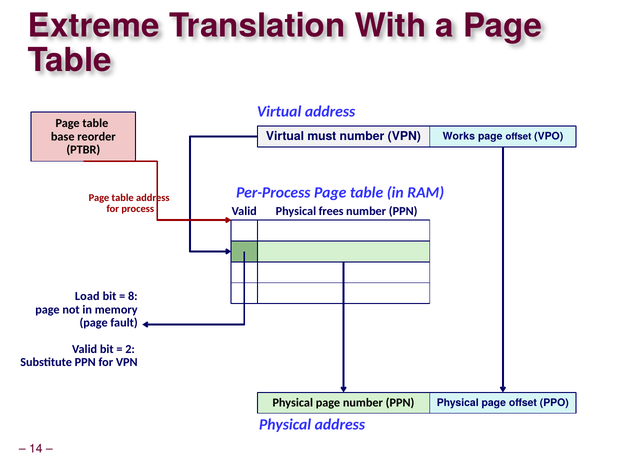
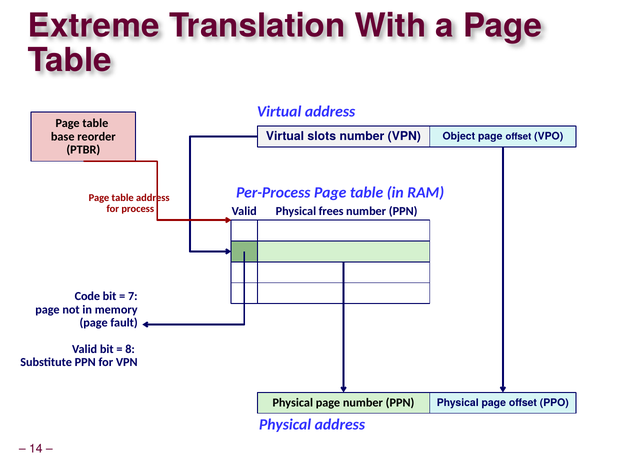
must: must -> slots (322, 137)
Works: Works -> Object (459, 137)
Load: Load -> Code (87, 297)
8: 8 -> 7 (133, 297)
2: 2 -> 8 (130, 349)
